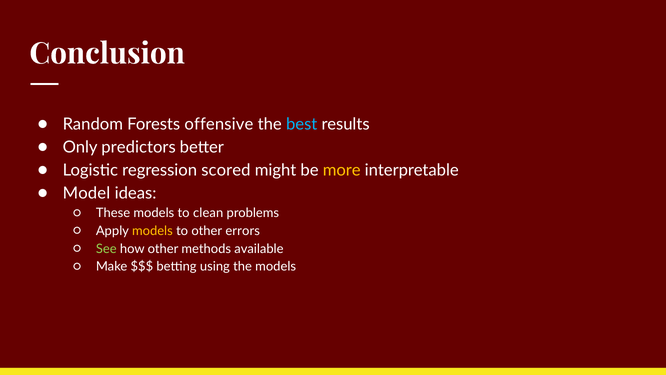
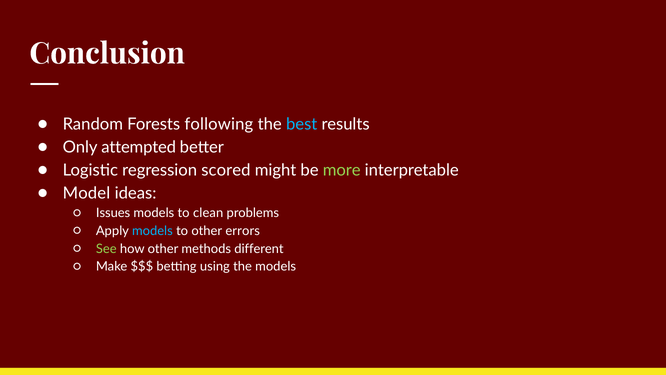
offensive: offensive -> following (219, 124)
predictors: predictors -> attempted (139, 147)
more colour: yellow -> light green (342, 170)
These: These -> Issues (113, 213)
models colour: yellow -> light blue (152, 231)
available: available -> different (259, 248)
